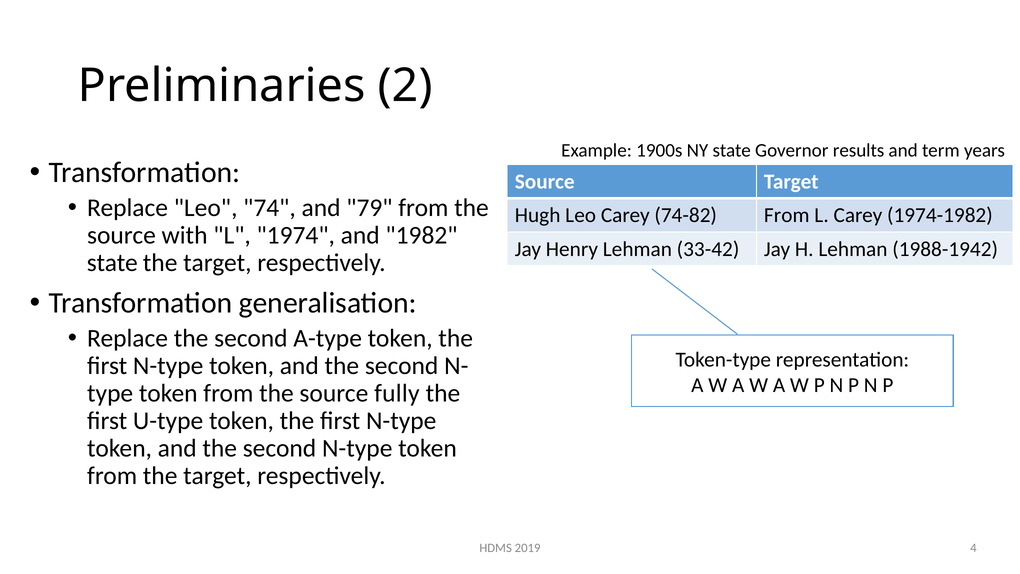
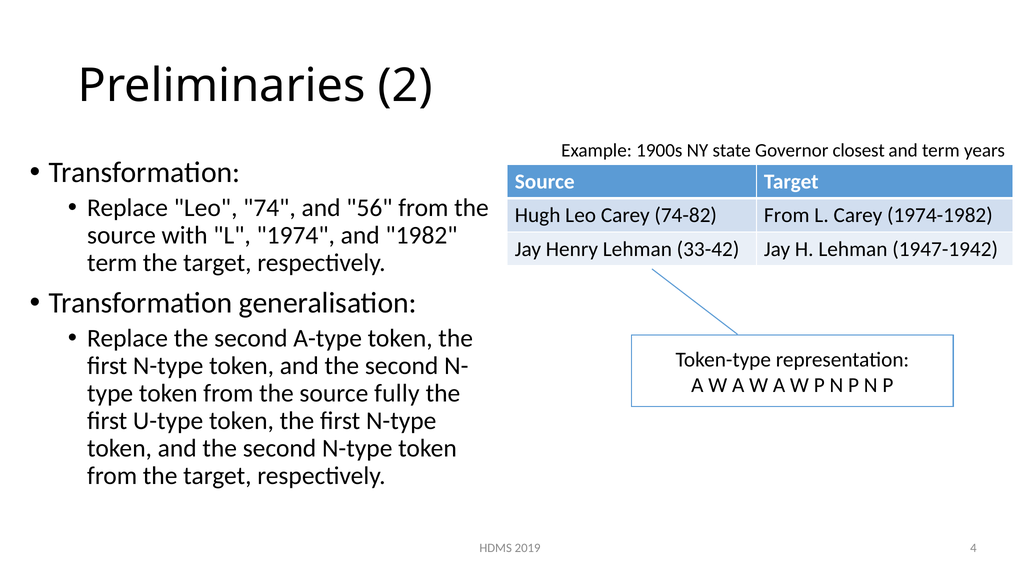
results: results -> closest (859, 150)
79: 79 -> 56 (369, 208)
1988-1942: 1988-1942 -> 1947-1942 (945, 249)
state: state -> term (112, 263)
